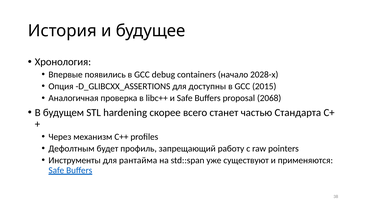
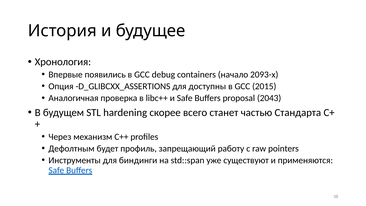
2028-х: 2028-х -> 2093-х (264, 74)
2068: 2068 -> 2043 (269, 98)
рантайма: рантайма -> биндинги (138, 160)
